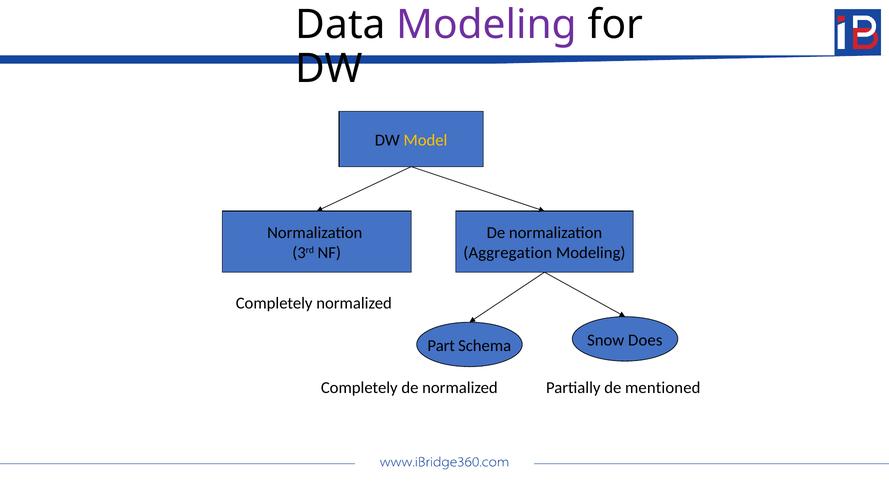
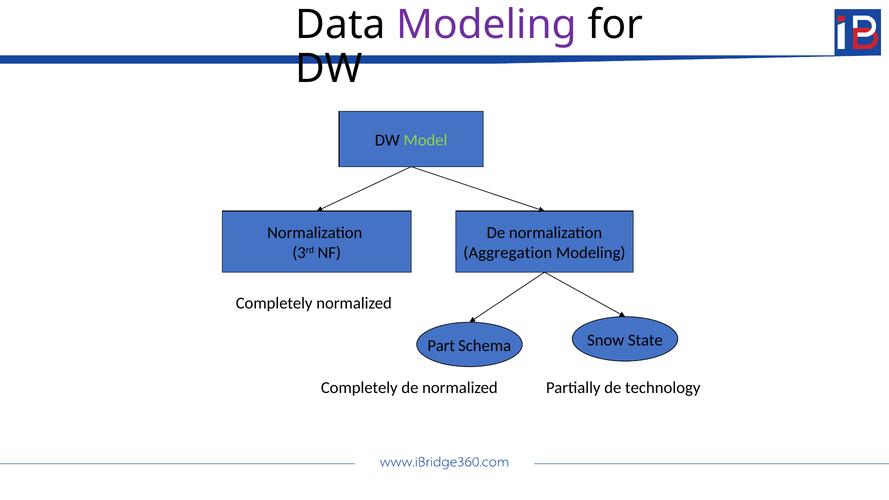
Model colour: yellow -> light green (425, 140)
Does: Does -> State (645, 340)
mentioned: mentioned -> technology (663, 388)
